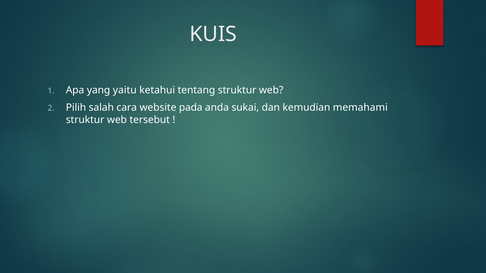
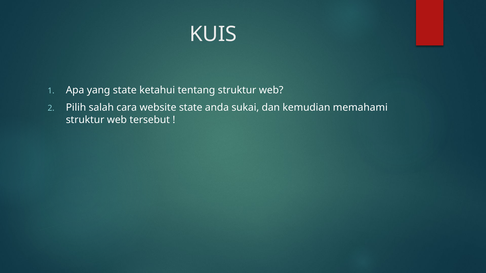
yang yaitu: yaitu -> state (125, 90)
website pada: pada -> state (191, 108)
